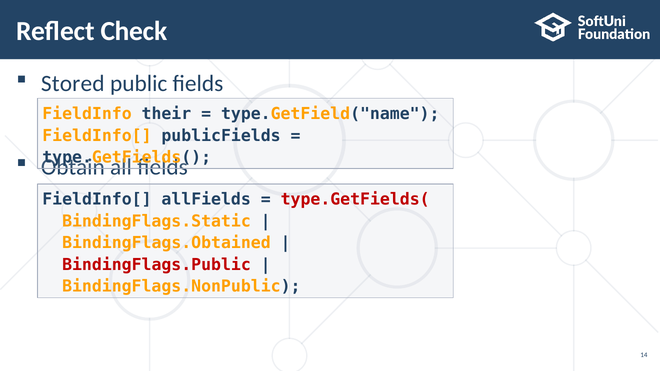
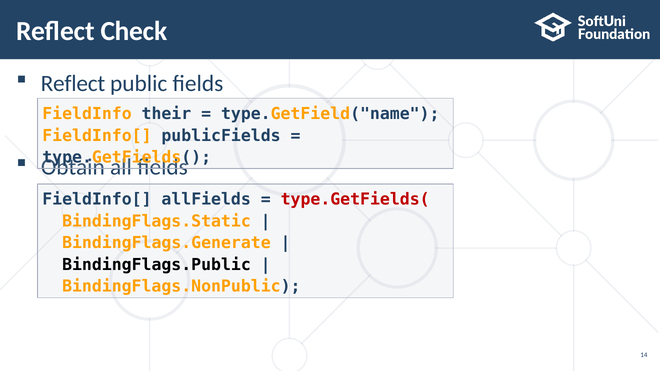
Stored: Stored -> Reflect (73, 84)
BindingFlags.Obtained: BindingFlags.Obtained -> BindingFlags.Generate (166, 243)
BindingFlags.Public colour: red -> black (156, 265)
